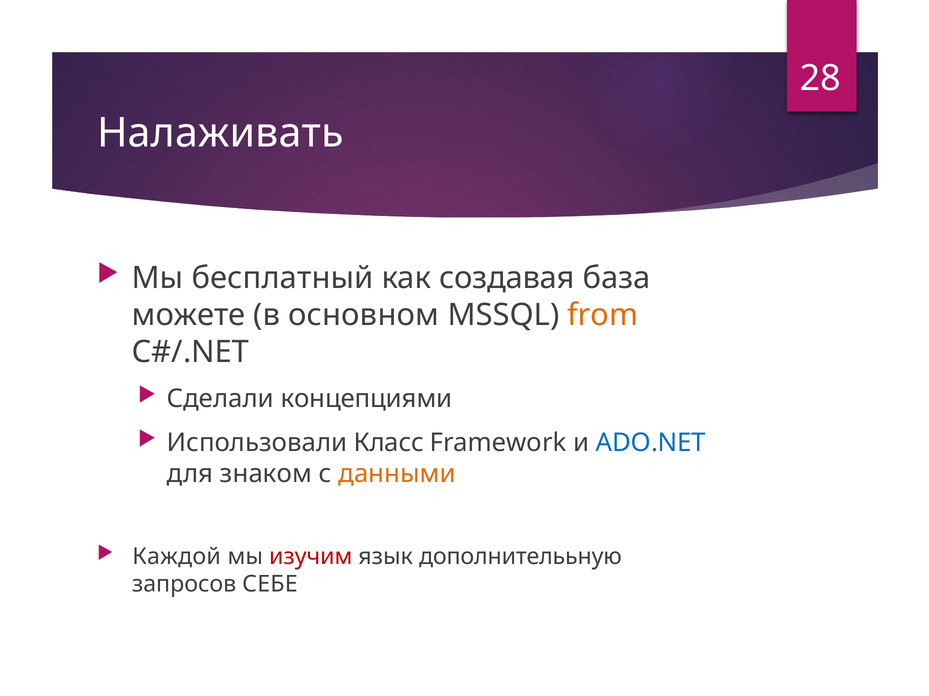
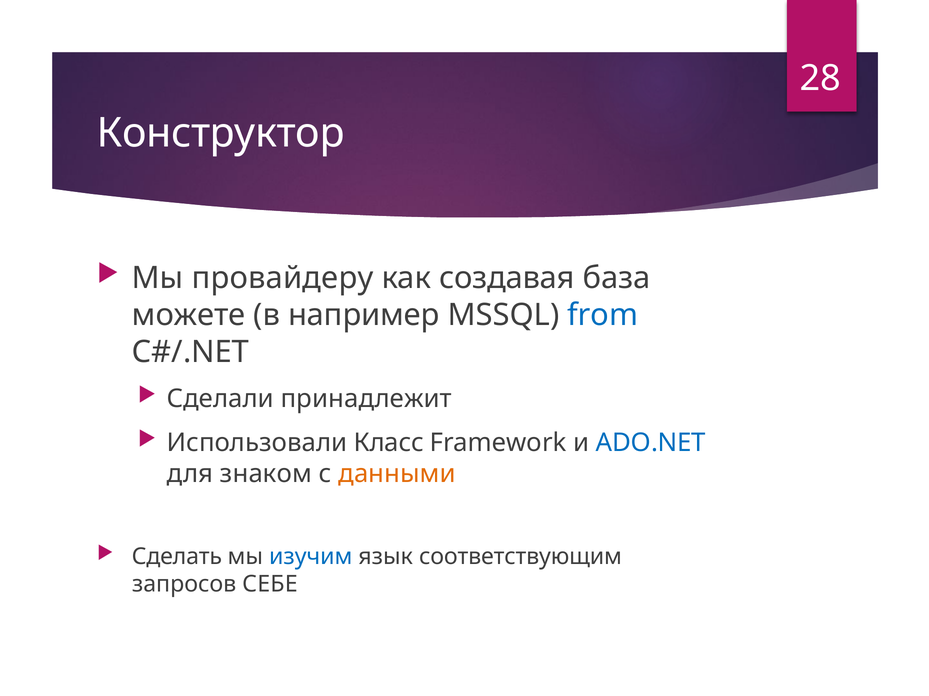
Налаживать: Налаживать -> Конструктор (221, 133)
бесплатный: бесплатный -> провайдеру (282, 278)
основном: основном -> например (364, 315)
from colour: orange -> blue (603, 315)
концепциями: концепциями -> принадлежит (366, 399)
Каждой: Каждой -> Сделать (177, 557)
изучим colour: red -> blue (311, 557)
дополнителььную: дополнителььную -> соответствующим (520, 557)
